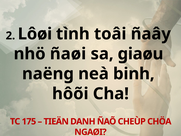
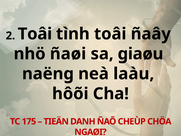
2 Lôøi: Lôøi -> Toâi (35, 34)
binh: binh -> laàu (134, 74)
